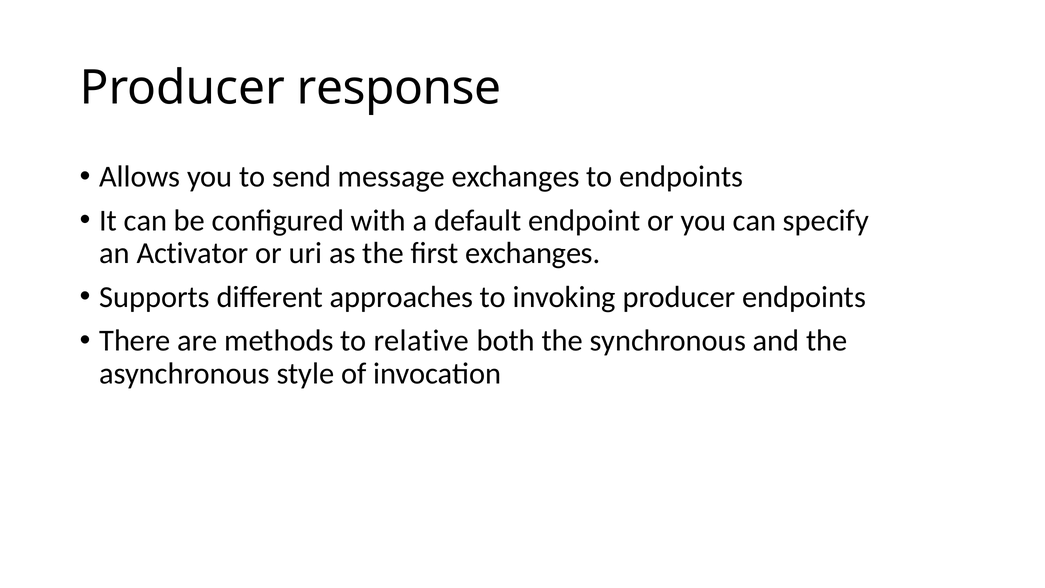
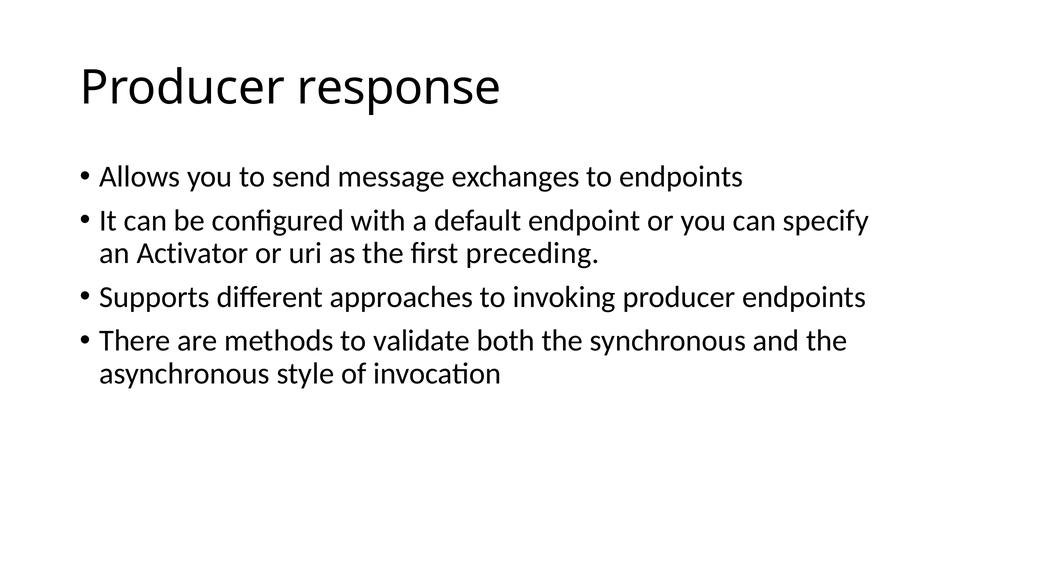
first exchanges: exchanges -> preceding (533, 253)
relative: relative -> validate (422, 341)
